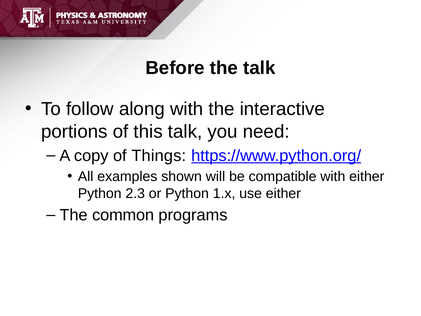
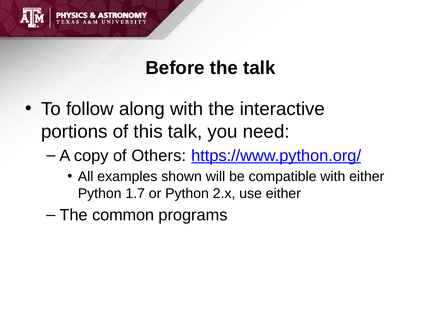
Things: Things -> Others (159, 156)
2.3: 2.3 -> 1.7 (135, 193)
1.x: 1.x -> 2.x (224, 193)
